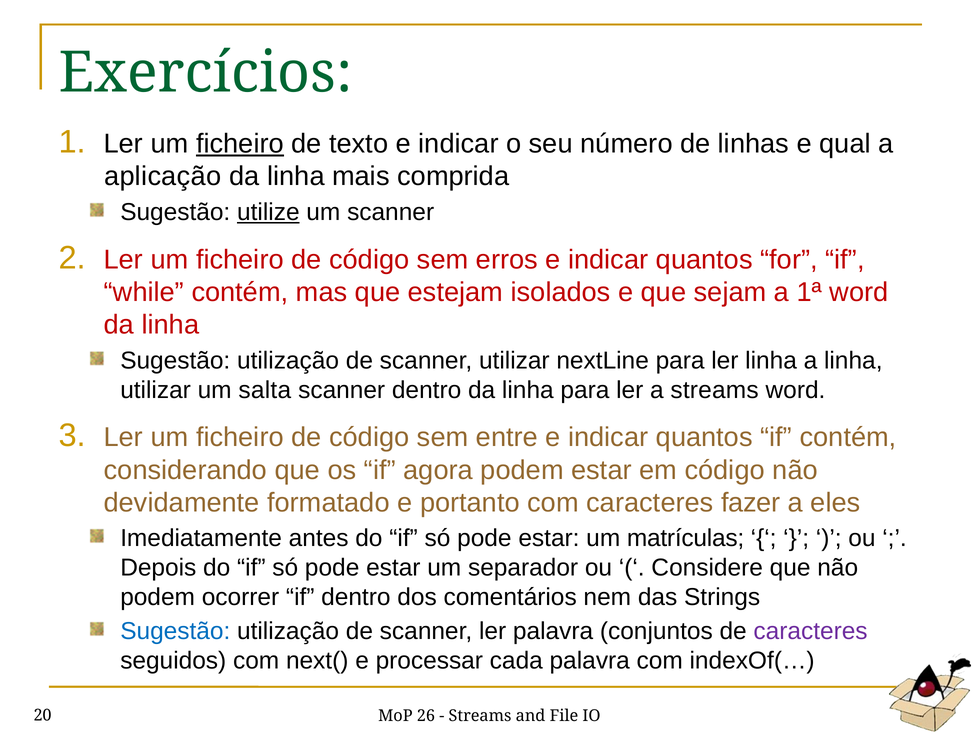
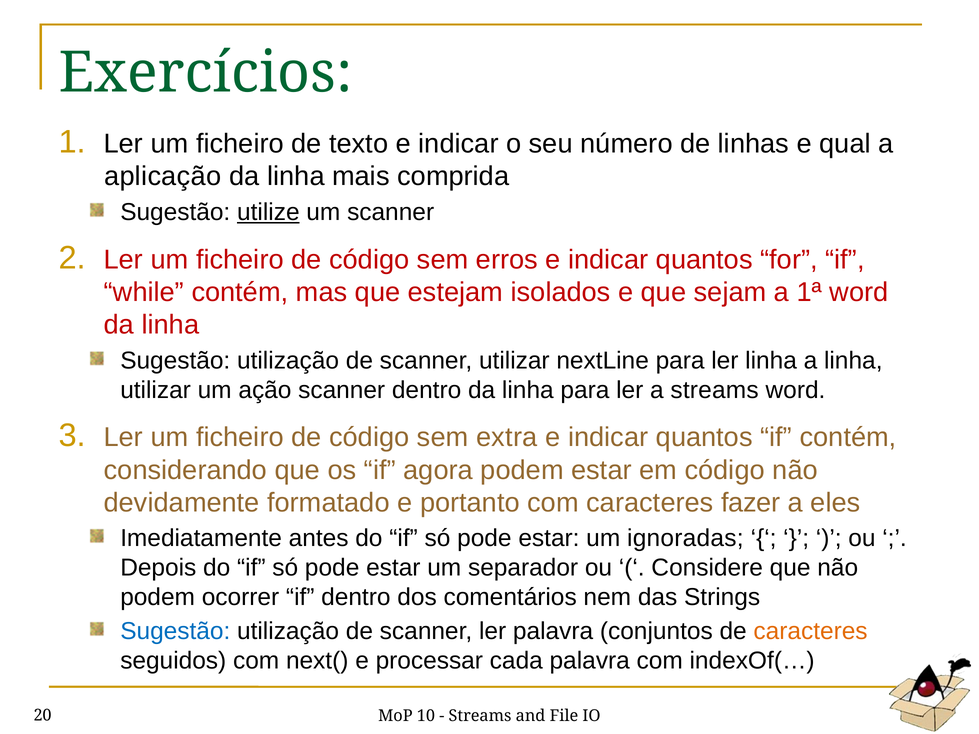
ficheiro underline: present -> none (240, 144)
salta: salta -> ação (265, 390)
entre: entre -> extra (507, 438)
matrículas: matrículas -> ignoradas (685, 539)
caracteres colour: purple -> orange (811, 632)
26: 26 -> 10 (426, 716)
